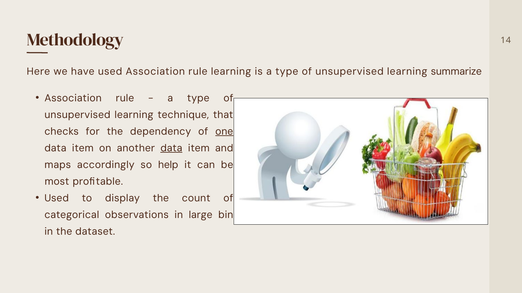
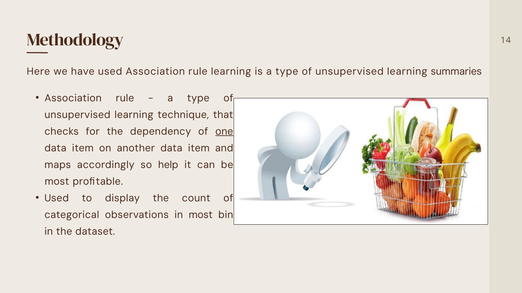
summarize: summarize -> summaries (456, 72)
data underline: present -> none (171, 148)
in large: large -> most (201, 215)
